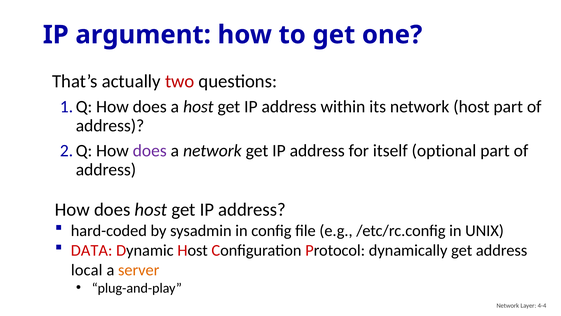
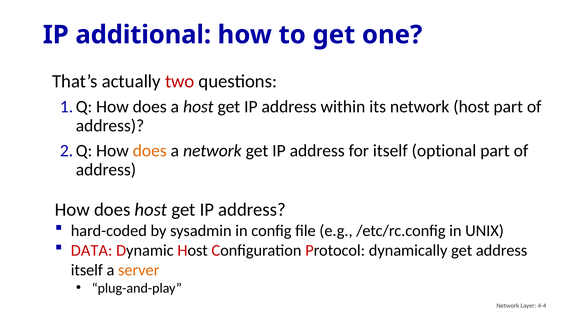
argument: argument -> additional (143, 35)
does colour: purple -> orange (150, 150)
local: local -> itself (87, 270)
